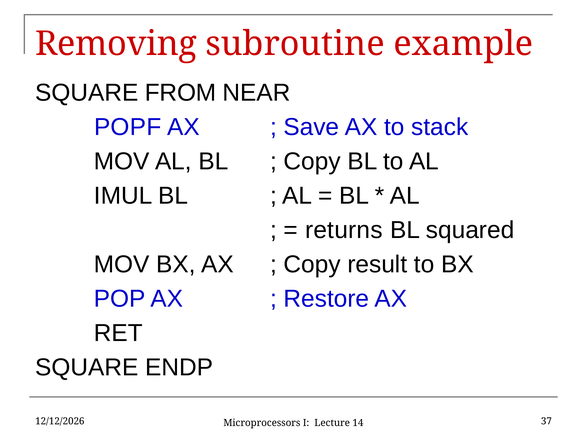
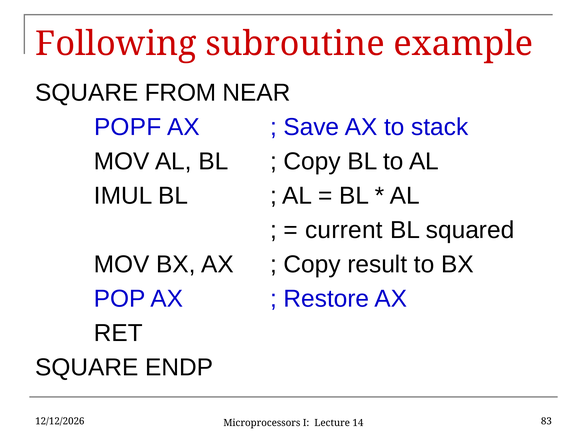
Removing: Removing -> Following (116, 44)
returns: returns -> current (344, 230)
37: 37 -> 83 (546, 420)
